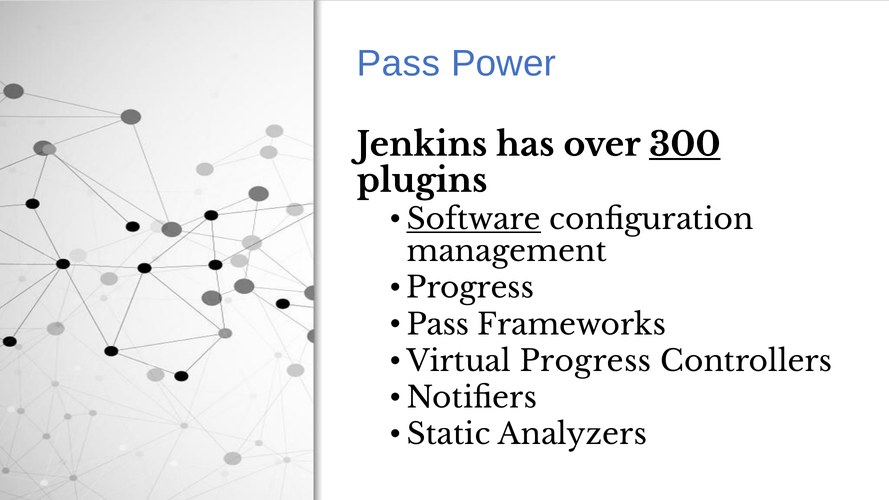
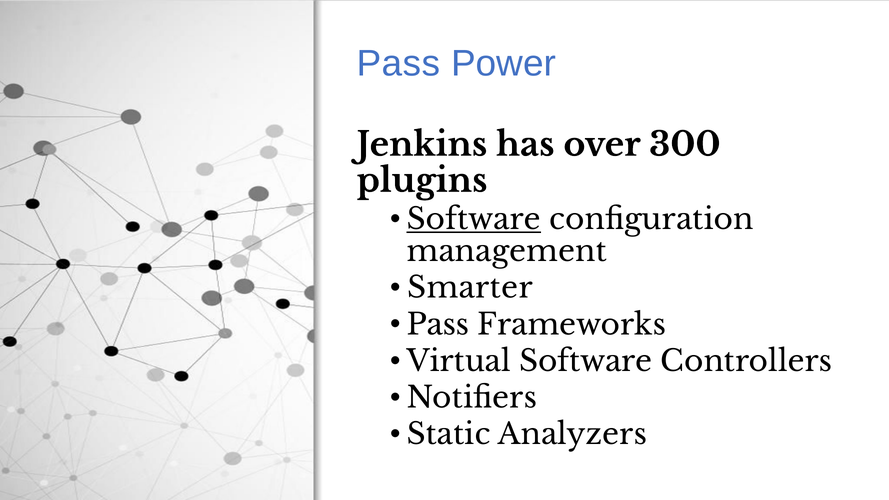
300 underline: present -> none (685, 145)
Progress: Progress -> Smarter (470, 288)
Virtual Progress: Progress -> Software (586, 361)
